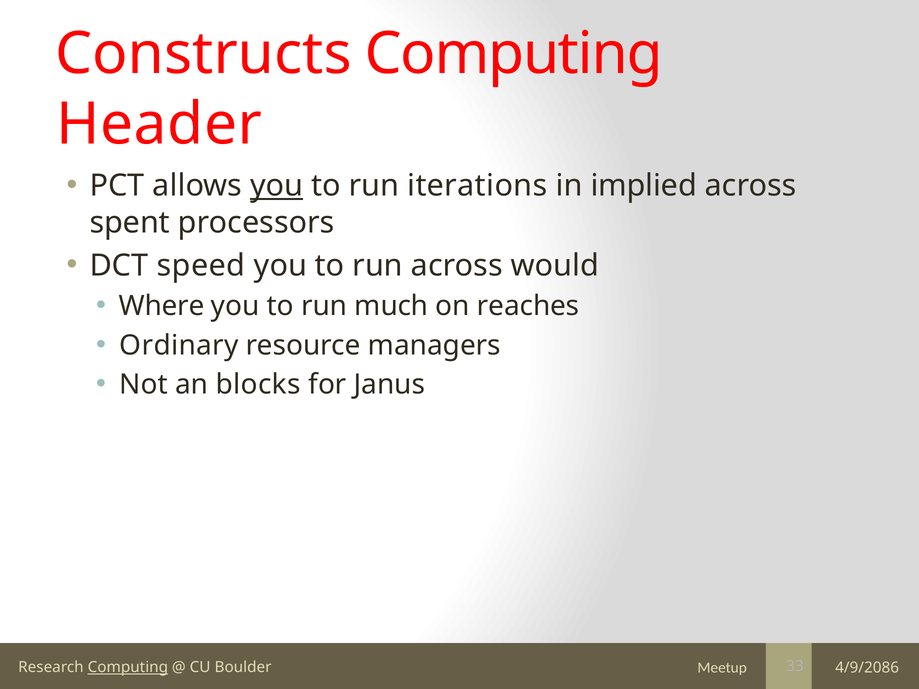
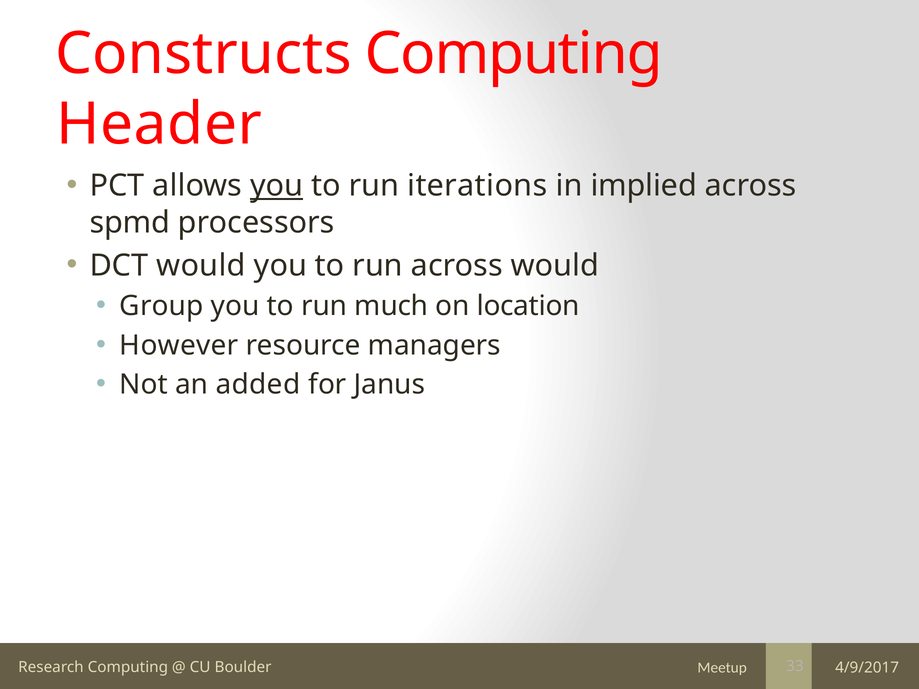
spent: spent -> spmd (130, 223)
DCT speed: speed -> would (201, 266)
Where: Where -> Group (162, 306)
reaches: reaches -> location (528, 306)
Ordinary: Ordinary -> However (179, 346)
blocks: blocks -> added (258, 385)
Computing underline: present -> none (128, 668)
4/9/2086: 4/9/2086 -> 4/9/2017 (867, 668)
